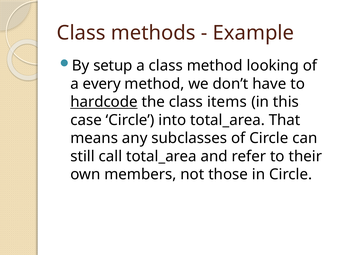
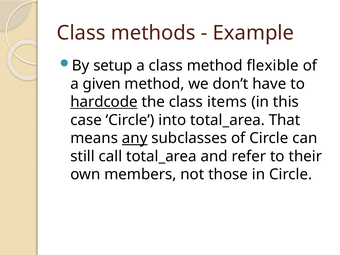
looking: looking -> flexible (273, 66)
every: every -> given (102, 84)
any underline: none -> present (135, 138)
